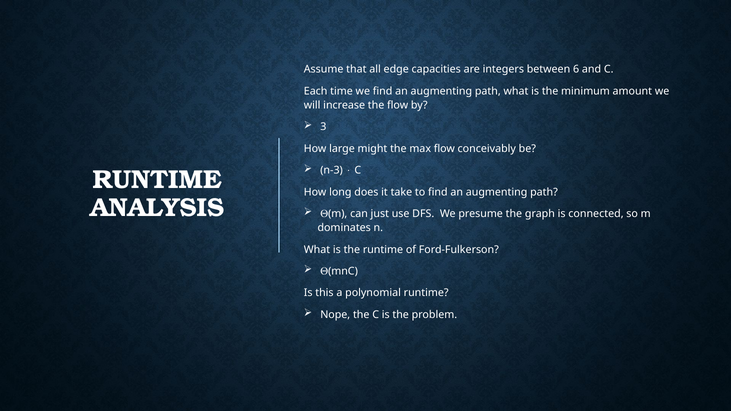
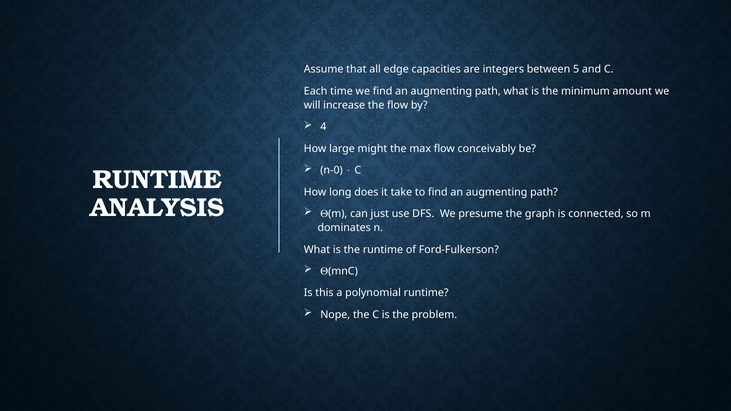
6: 6 -> 5 (576, 69)
3: 3 -> 4 (323, 127)
n-3: n-3 -> n-0 (332, 170)
